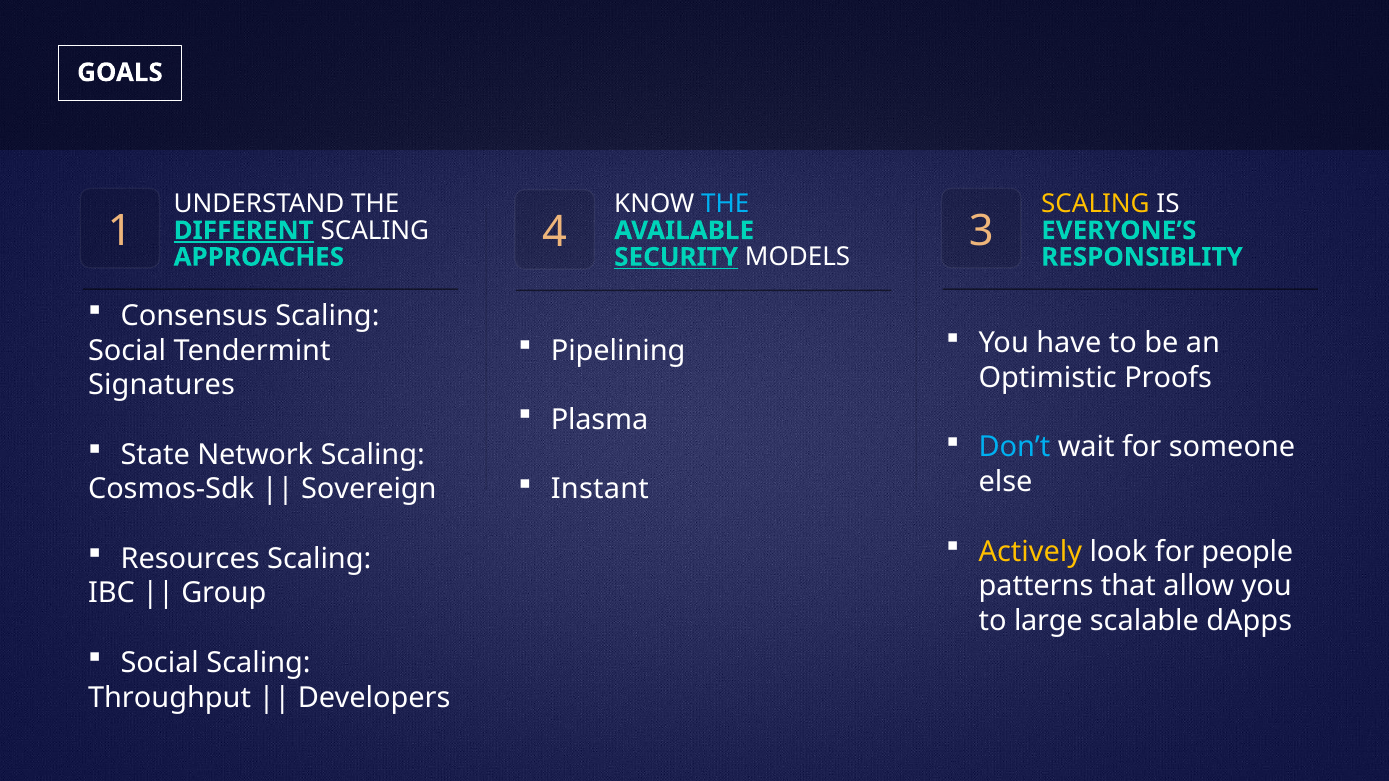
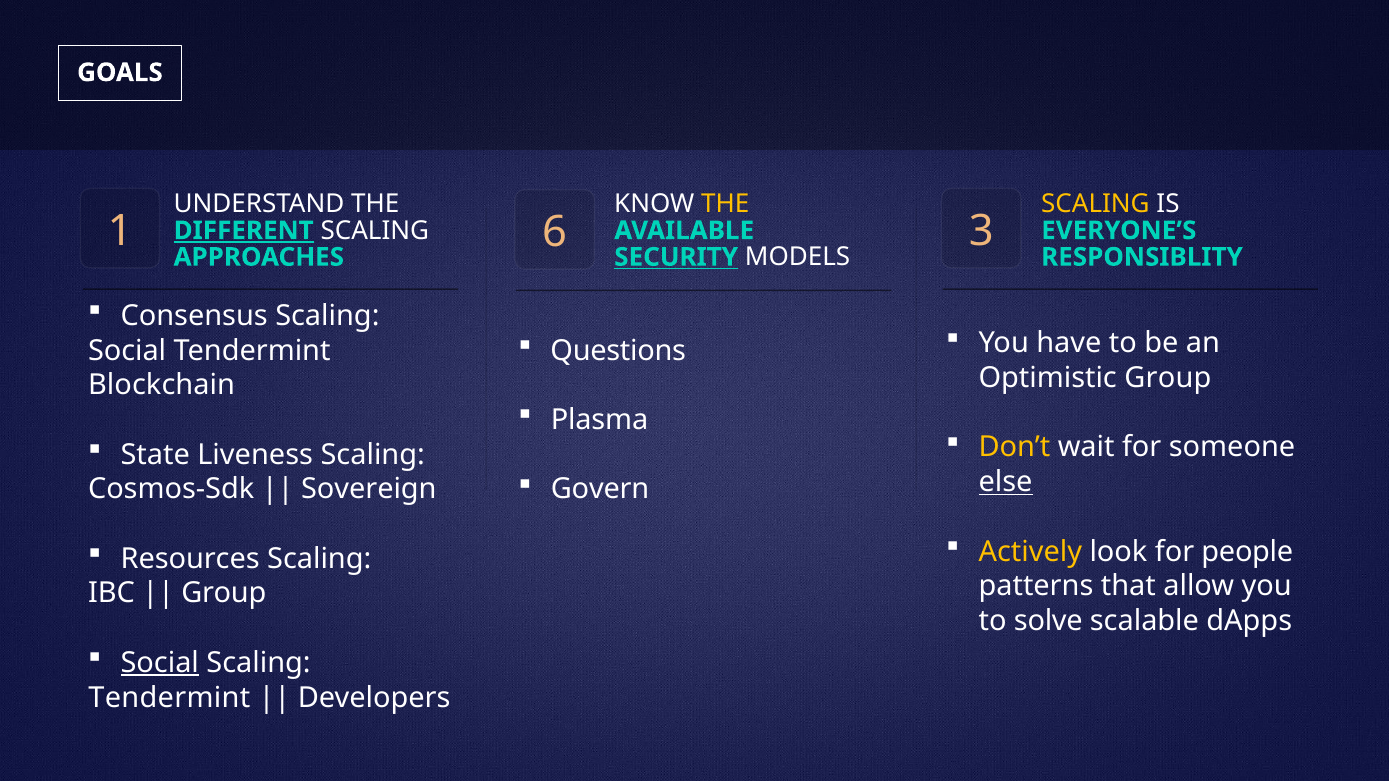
THE colour: light blue -> yellow (725, 204)
4: 4 -> 6 (555, 232)
Pipelining: Pipelining -> Questions (618, 351)
Optimistic Proofs: Proofs -> Group (1168, 378)
Signatures: Signatures -> Blockchain (162, 385)
Don’t colour: light blue -> yellow (1015, 448)
Network: Network -> Liveness (255, 455)
else underline: none -> present (1006, 482)
Instant: Instant -> Govern (600, 490)
large: large -> solve (1048, 621)
Social underline: none -> present (160, 663)
Throughput: Throughput -> Tendermint (169, 698)
